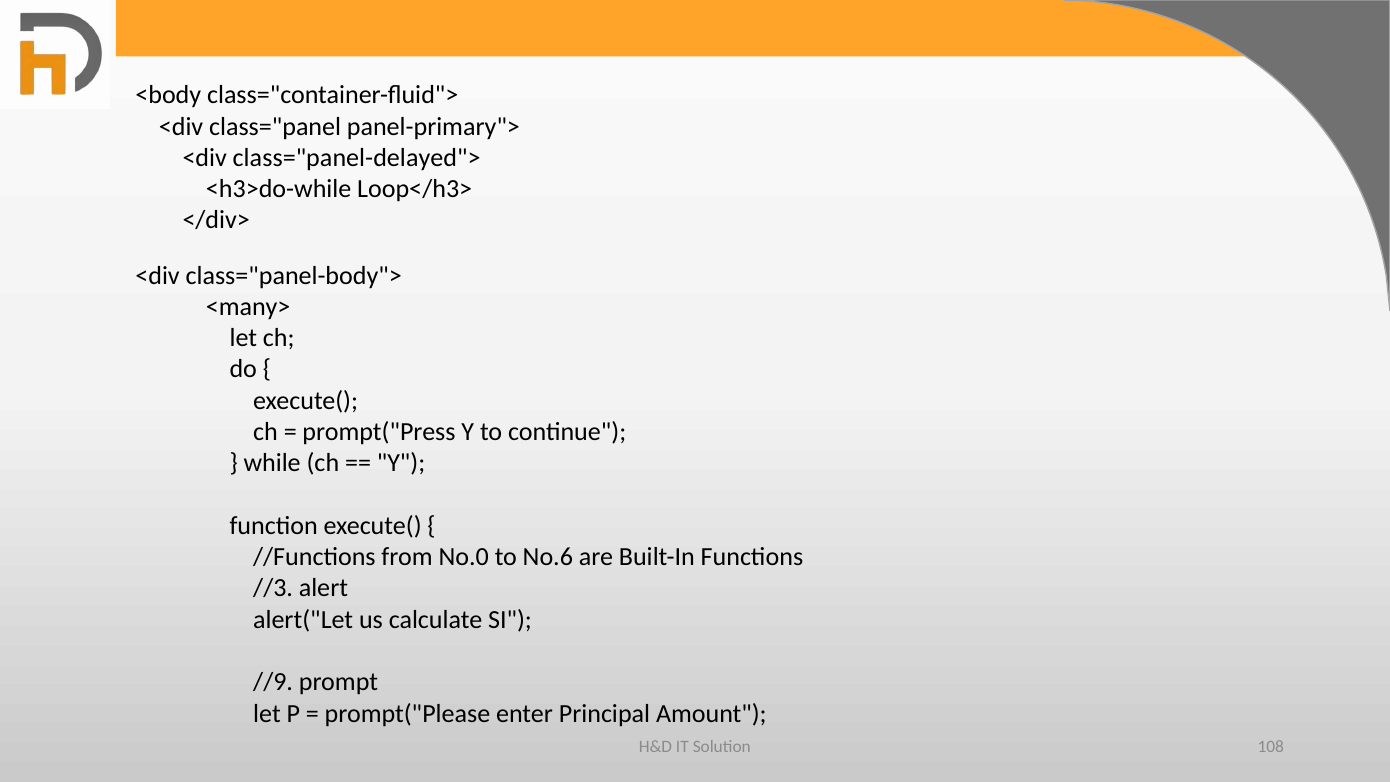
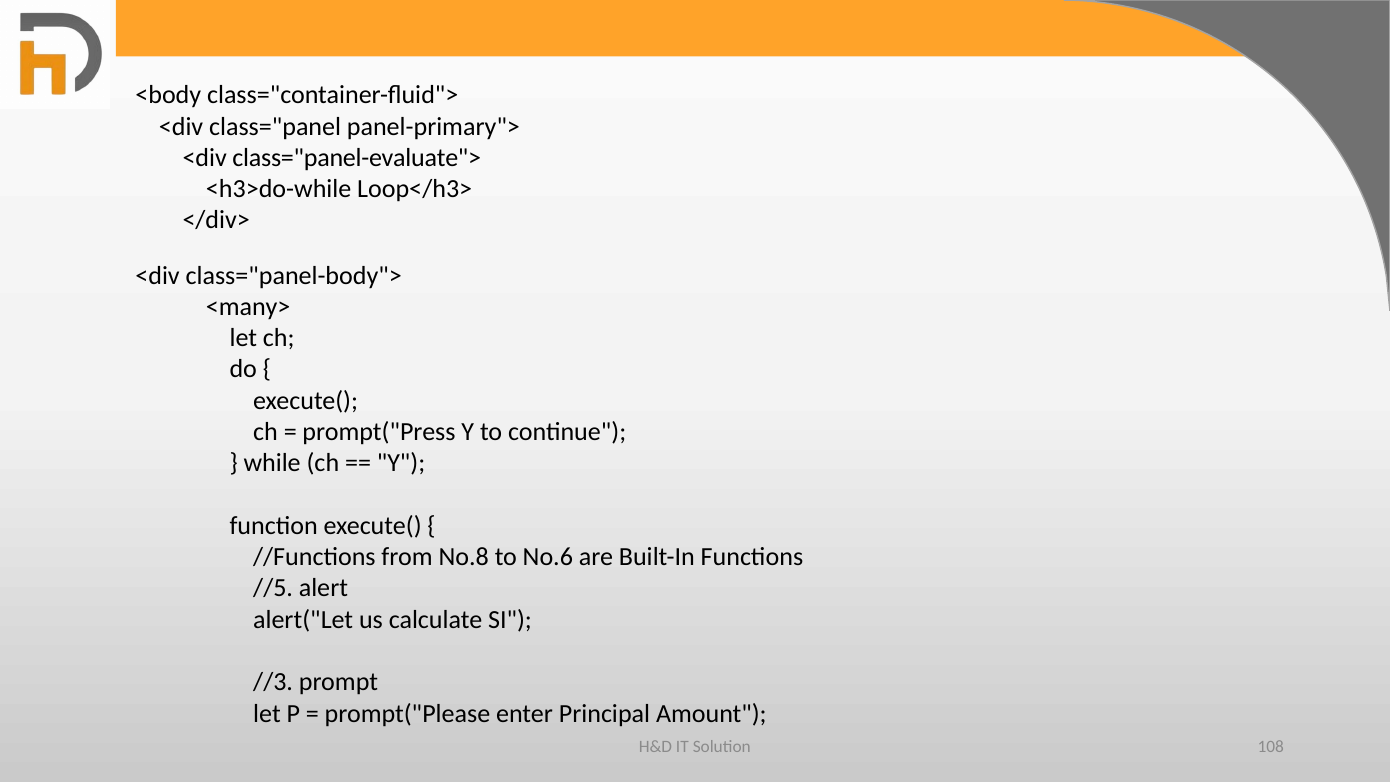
class="panel-delayed">: class="panel-delayed"> -> class="panel-evaluate"> (357, 158)
No.0: No.0 -> No.8 (464, 557)
//3: //3 -> //5 (273, 588)
//9: //9 -> //3 (273, 682)
